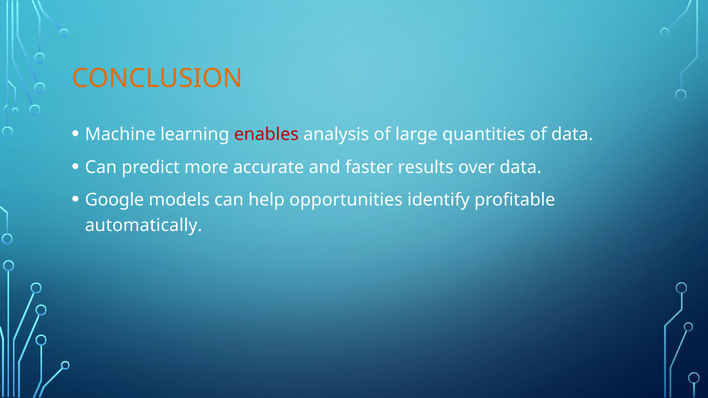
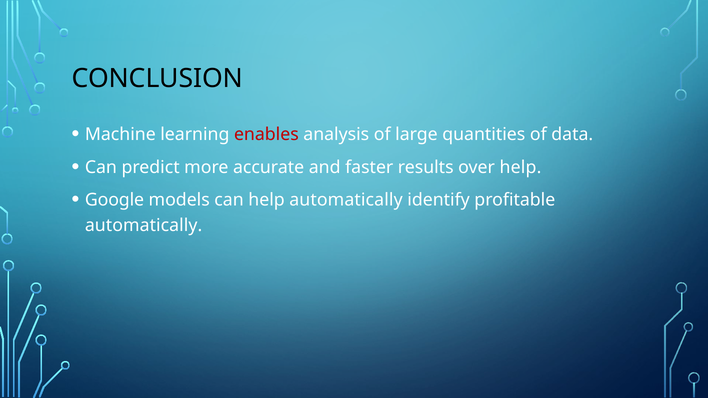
CONCLUSION colour: orange -> black (157, 79)
over data: data -> help (521, 167)
help opportunities: opportunities -> automatically (346, 200)
